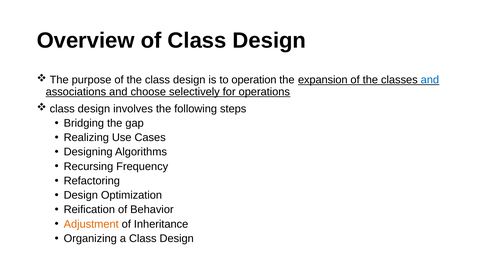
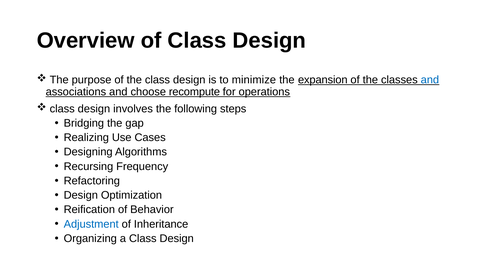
operation: operation -> minimize (254, 80)
selectively: selectively -> recompute (194, 92)
Adjustment colour: orange -> blue (91, 224)
